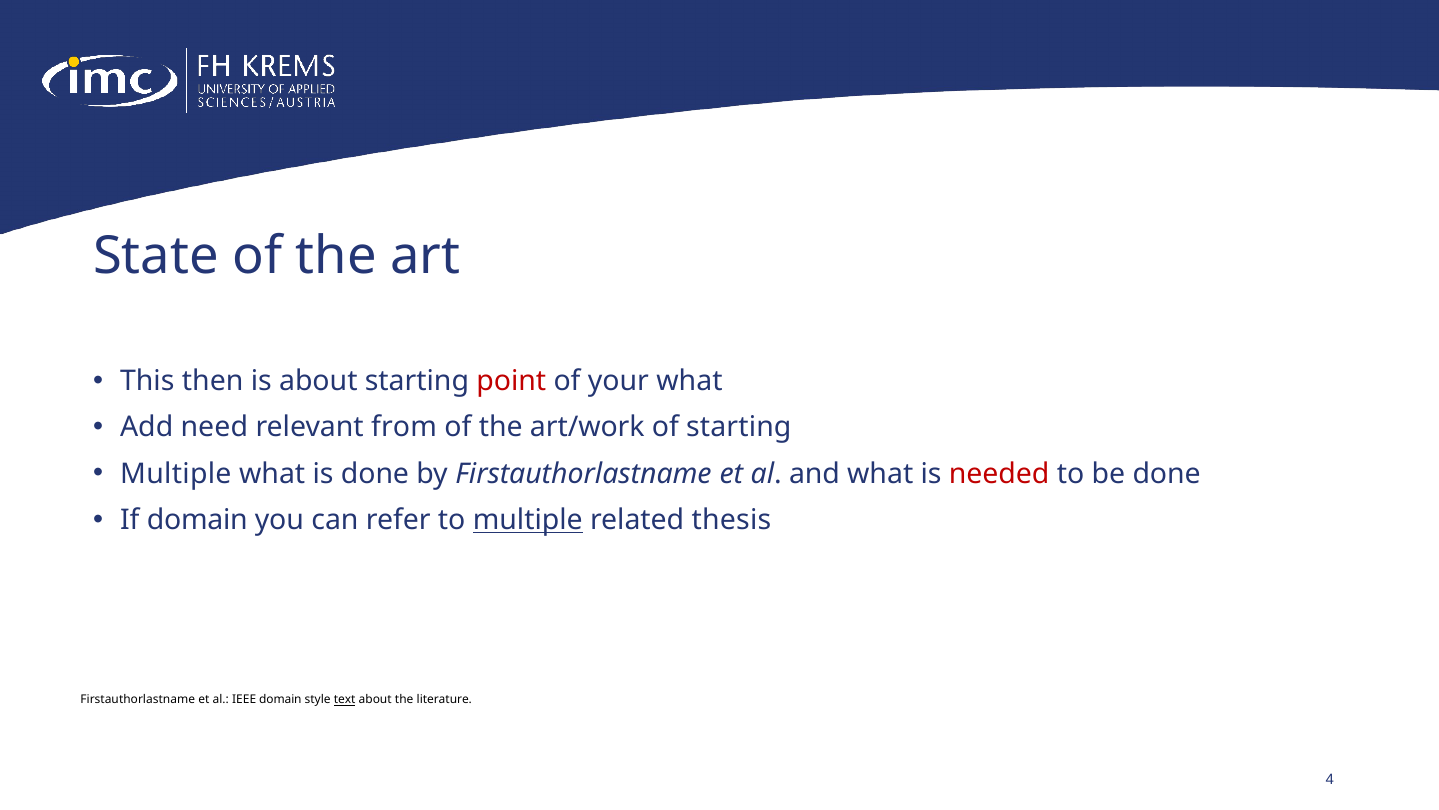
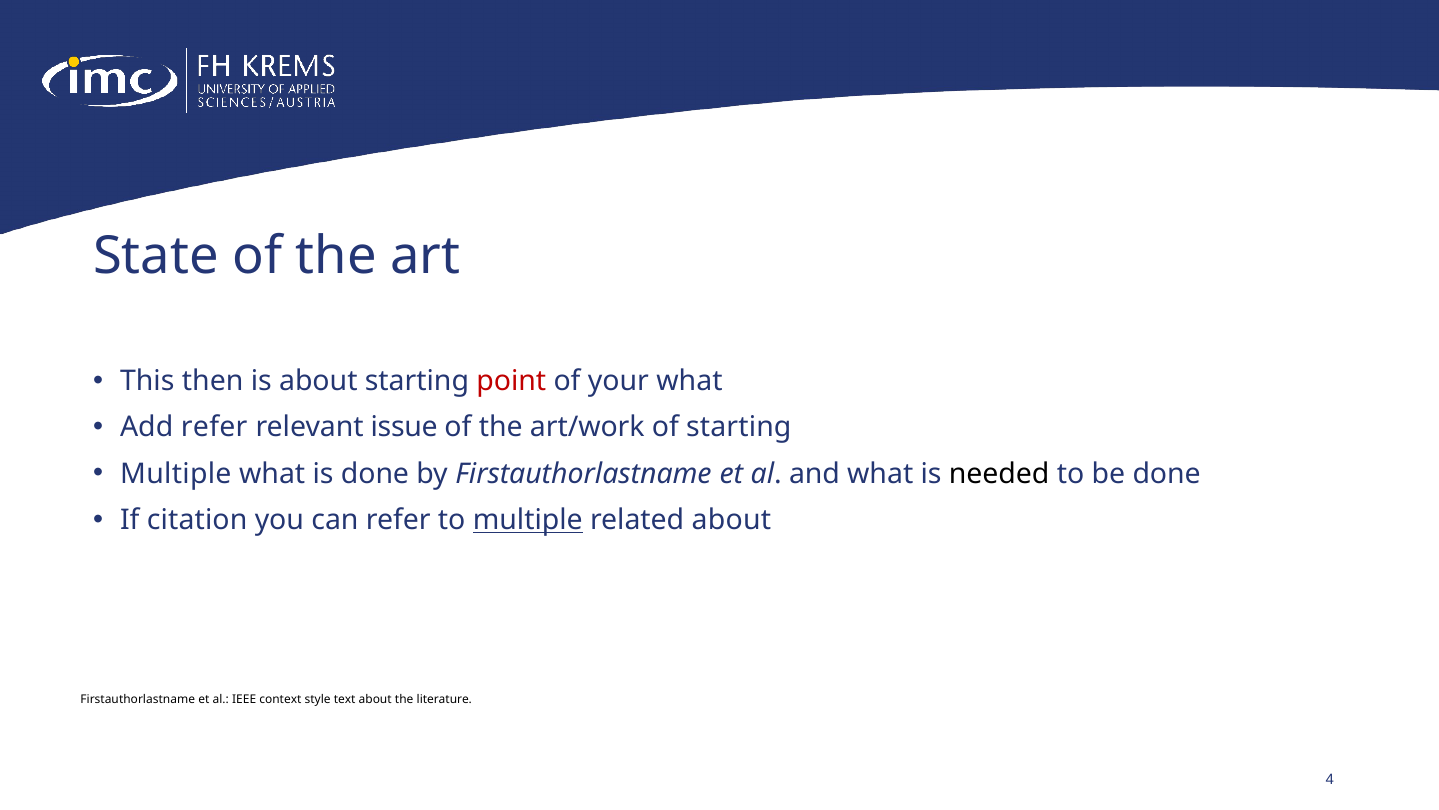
Add need: need -> refer (214, 427)
from: from -> issue (404, 427)
needed colour: red -> black (999, 474)
If domain: domain -> citation (197, 520)
related thesis: thesis -> about (731, 520)
IEEE domain: domain -> context (280, 700)
text underline: present -> none (345, 700)
